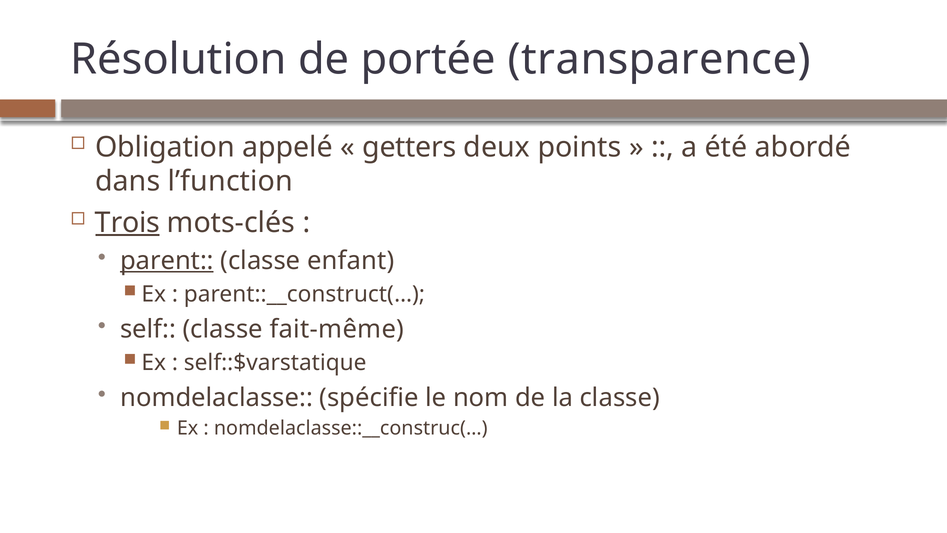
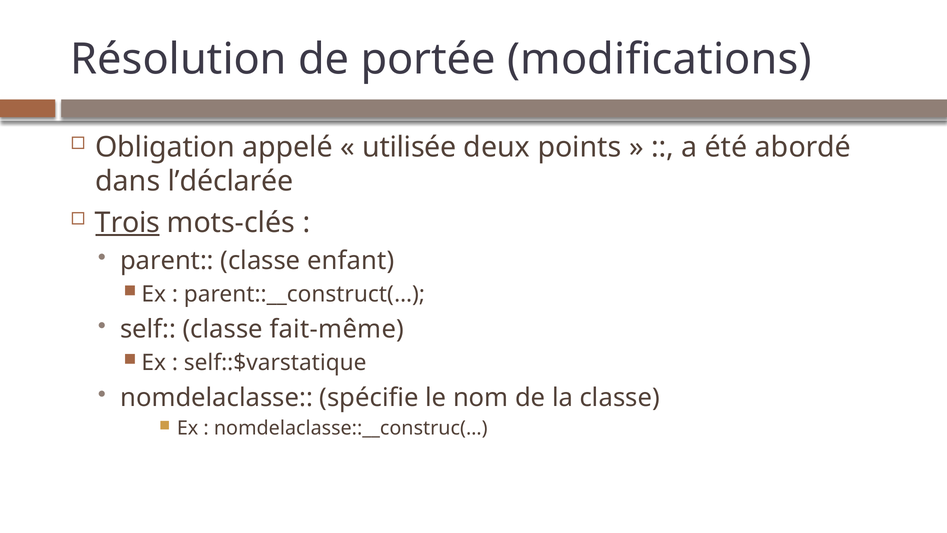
transparence: transparence -> modifications (659, 59)
getters: getters -> utilisée (409, 147)
l’function: l’function -> l’déclarée (231, 181)
parent underline: present -> none (167, 260)
